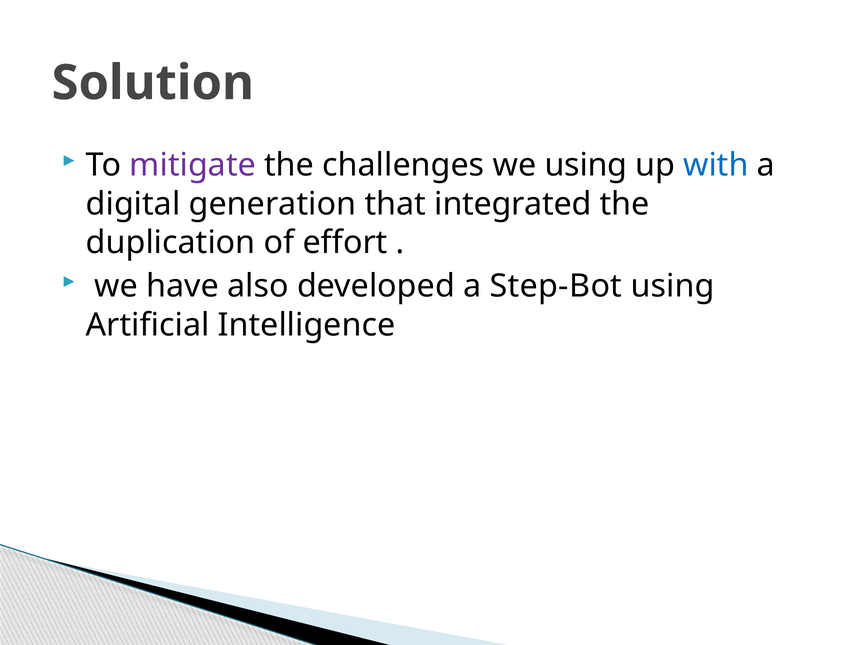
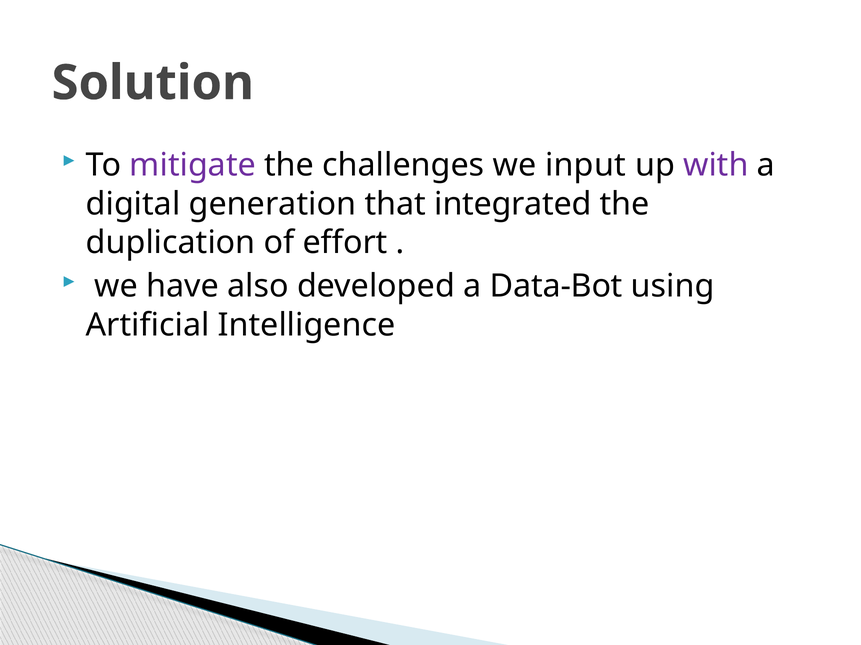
we using: using -> input (586, 165)
with colour: blue -> purple (716, 165)
Step-Bot: Step-Bot -> Data-Bot (556, 286)
